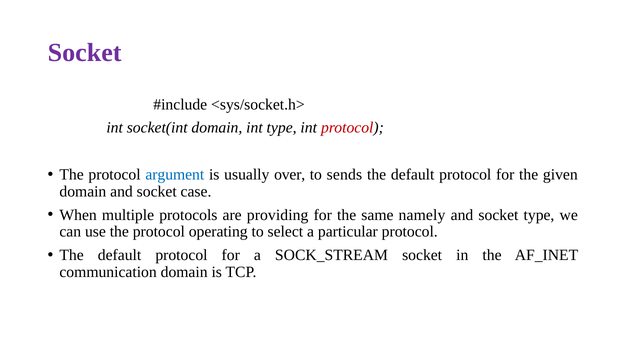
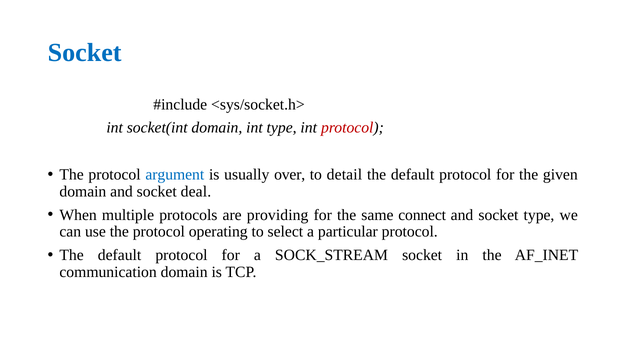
Socket colour: purple -> blue (85, 53)
sends: sends -> detail (344, 175)
case: case -> deal (196, 192)
namely: namely -> connect (422, 215)
